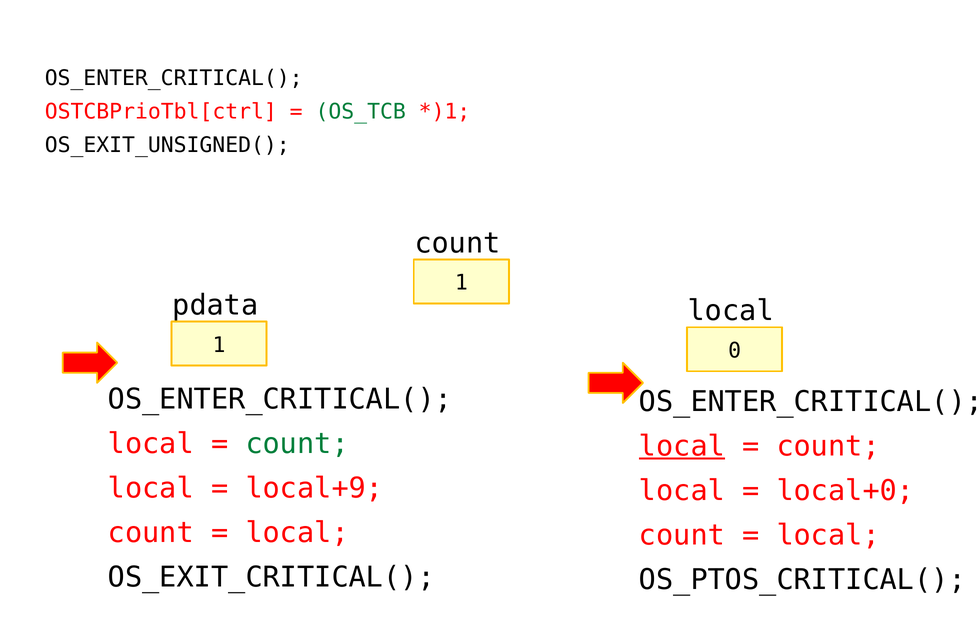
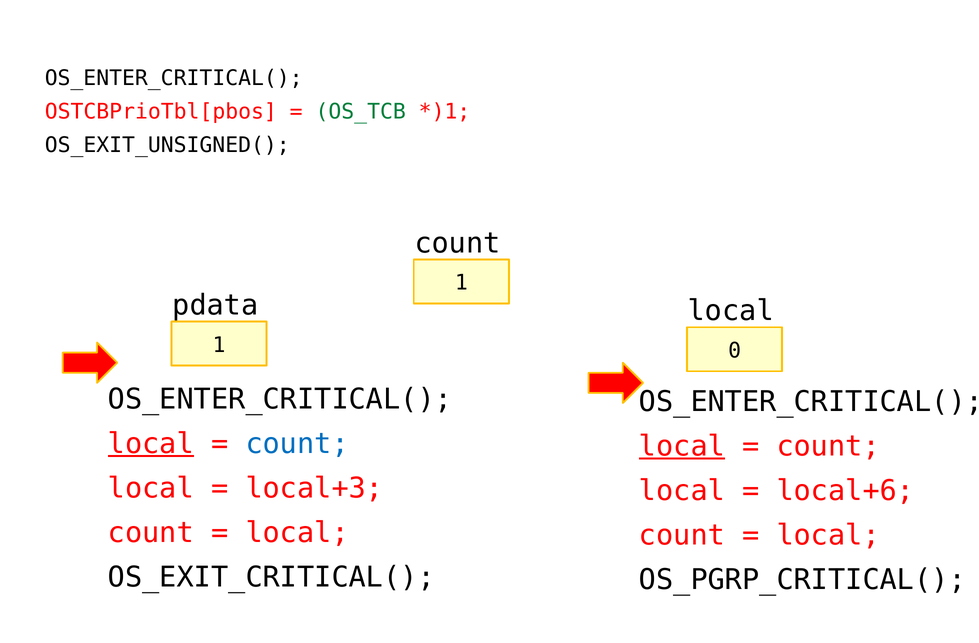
OSTCBPrioTbl[ctrl: OSTCBPrioTbl[ctrl -> OSTCBPrioTbl[pbos (161, 112)
local underline: none -> present (151, 444)
count colour: green -> blue (297, 444)
local+9: local+9 -> local+3 (314, 488)
local+0: local+0 -> local+6 (845, 491)
OS_PTOS_CRITICAL(: OS_PTOS_CRITICAL( -> OS_PGRP_CRITICAL( (802, 580)
